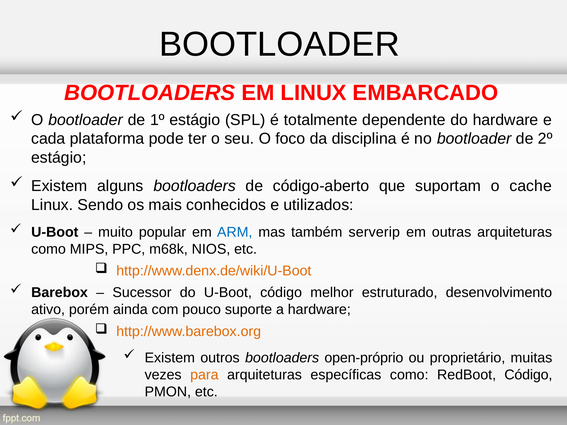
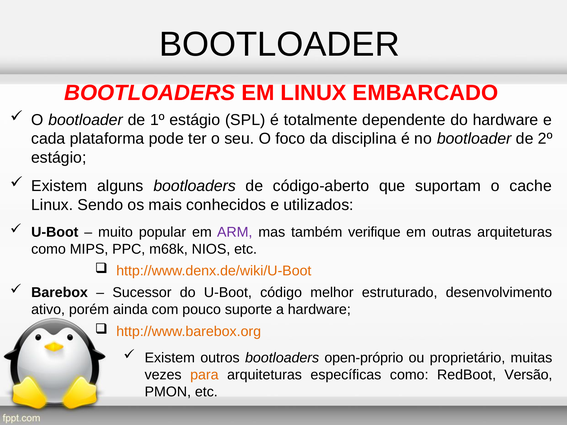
ARM colour: blue -> purple (235, 232)
serverip: serverip -> verifique (374, 232)
RedBoot Código: Código -> Versão (528, 375)
